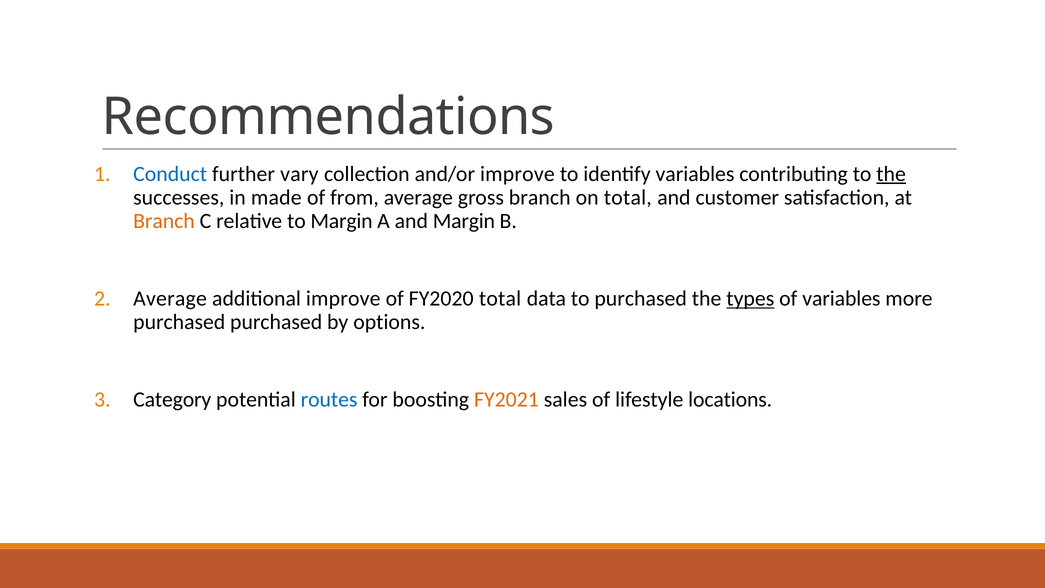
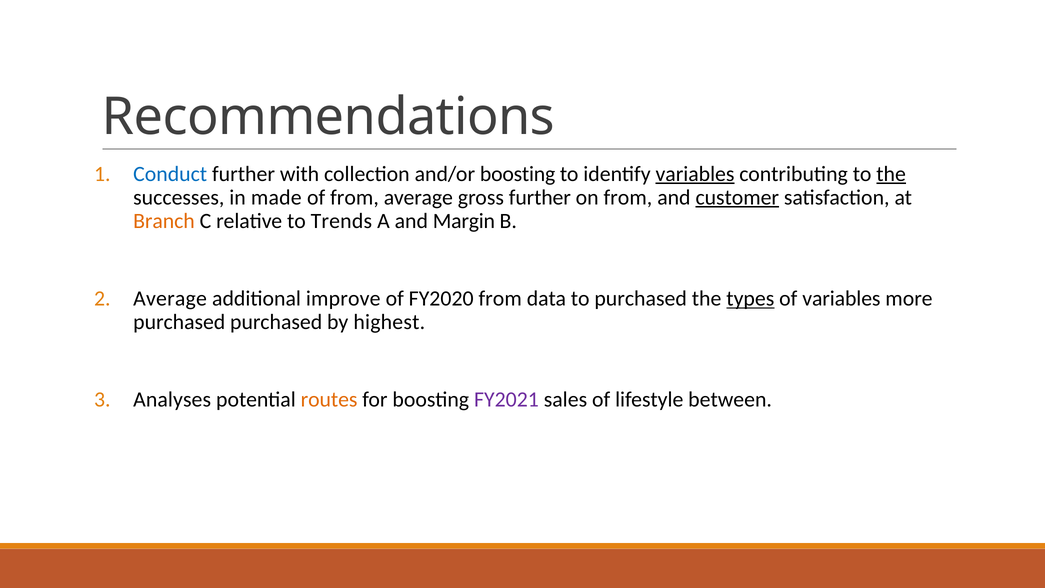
vary: vary -> with (300, 174)
and/or improve: improve -> boosting (518, 174)
variables underline: none -> present (695, 174)
gross branch: branch -> further (540, 197)
on total: total -> from (628, 197)
customer underline: none -> present (737, 197)
to Margin: Margin -> Trends (341, 221)
FY2020 total: total -> from (500, 298)
options: options -> highest (389, 322)
Category: Category -> Analyses (172, 400)
routes colour: blue -> orange (329, 400)
FY2021 colour: orange -> purple (506, 400)
locations: locations -> between (730, 400)
